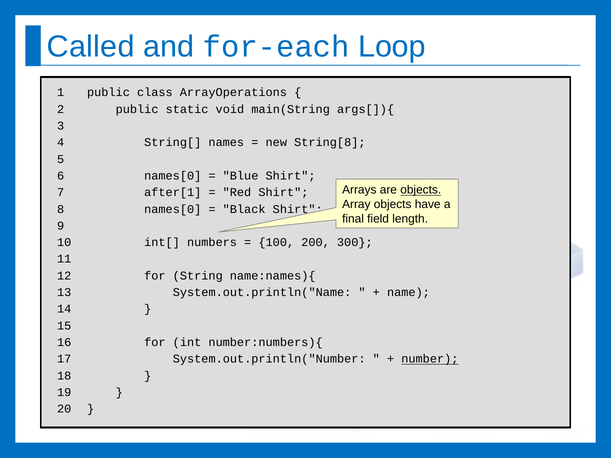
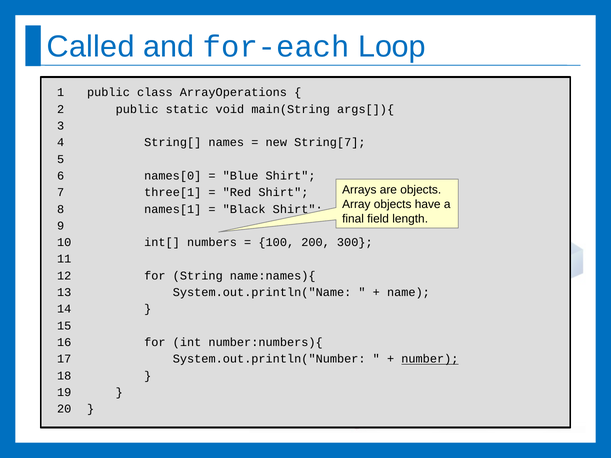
String[8: String[8 -> String[7 (330, 143)
objects underline: present -> none (421, 190)
after[1: after[1 -> three[1 (173, 193)
names[0: names[0 -> names[1 (173, 209)
